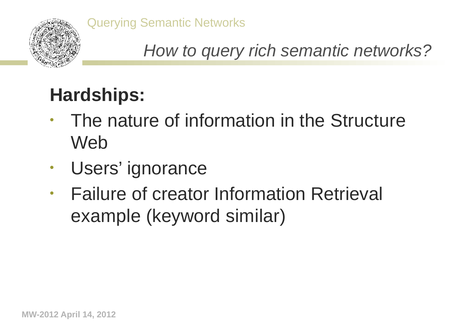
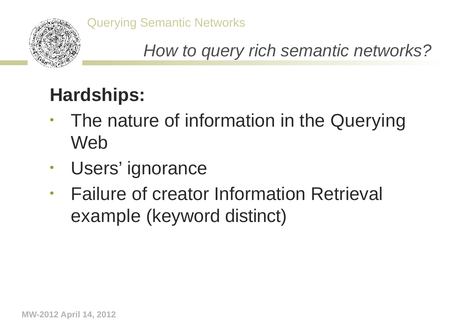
the Structure: Structure -> Querying (368, 121)
similar: similar -> distinct (256, 216)
